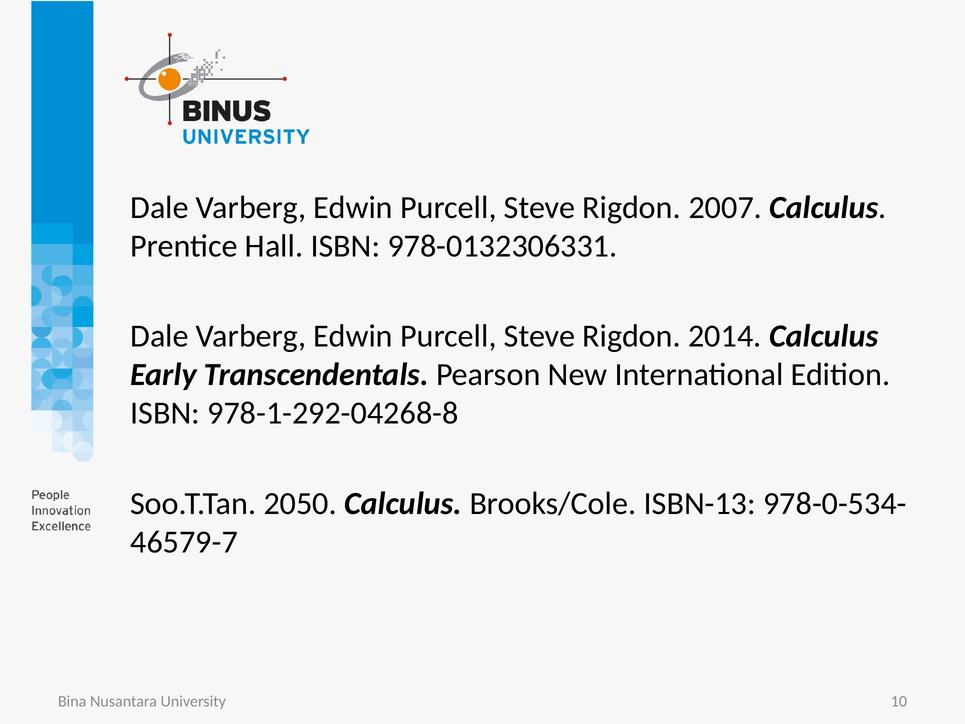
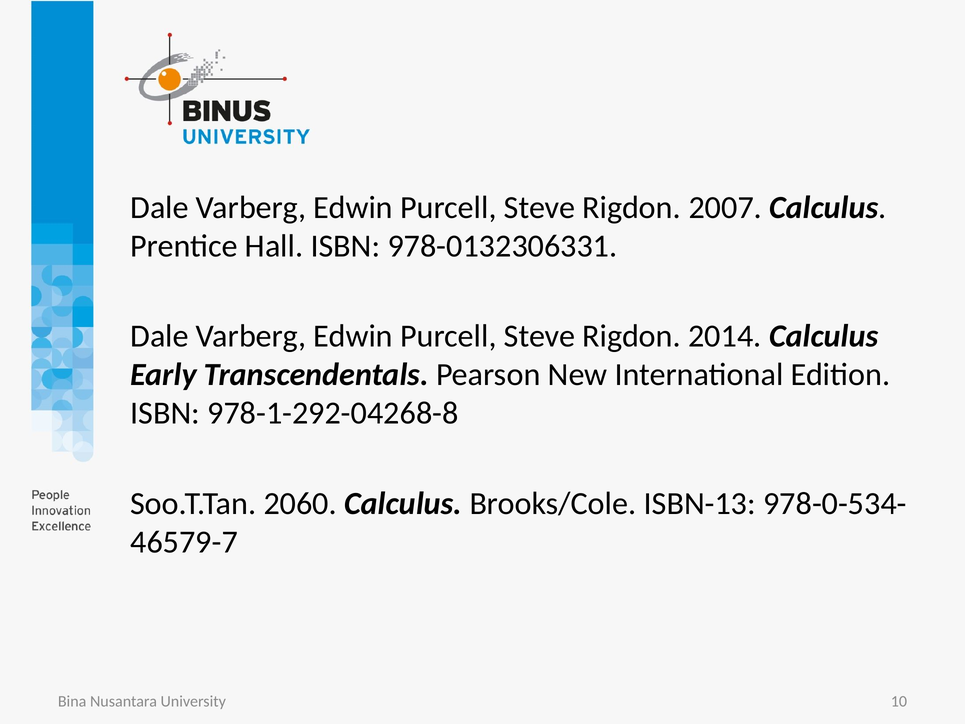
2050: 2050 -> 2060 (300, 503)
